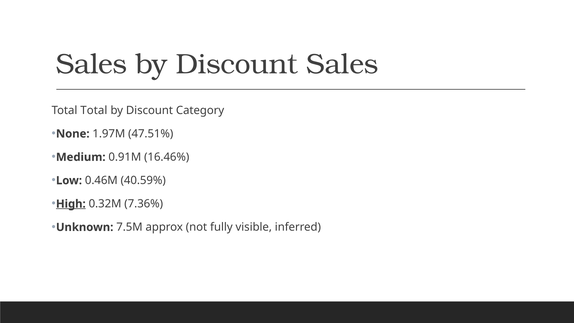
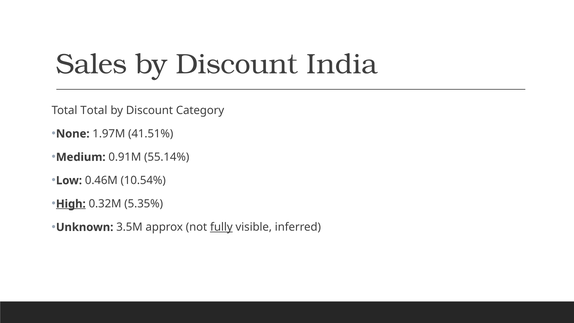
Discount Sales: Sales -> India (342, 64)
47.51%: 47.51% -> 41.51% (151, 134)
16.46%: 16.46% -> 55.14% (167, 157)
40.59%: 40.59% -> 10.54% (143, 180)
7.36%: 7.36% -> 5.35% (144, 204)
7.5M: 7.5M -> 3.5M (129, 227)
fully underline: none -> present (221, 227)
